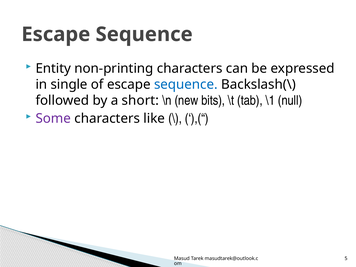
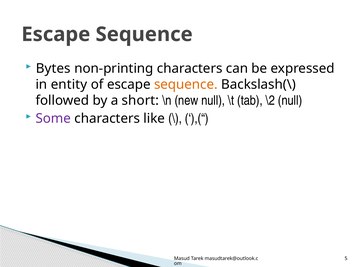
Entity: Entity -> Bytes (53, 68)
single: single -> entity (69, 84)
sequence colour: blue -> orange (186, 84)
new bits: bits -> null (213, 100)
\1: \1 -> \2 (270, 100)
